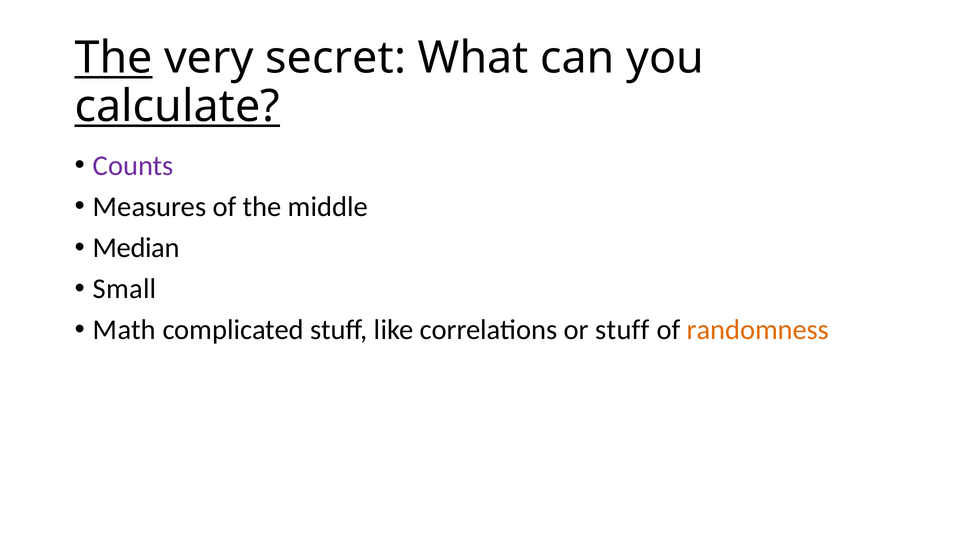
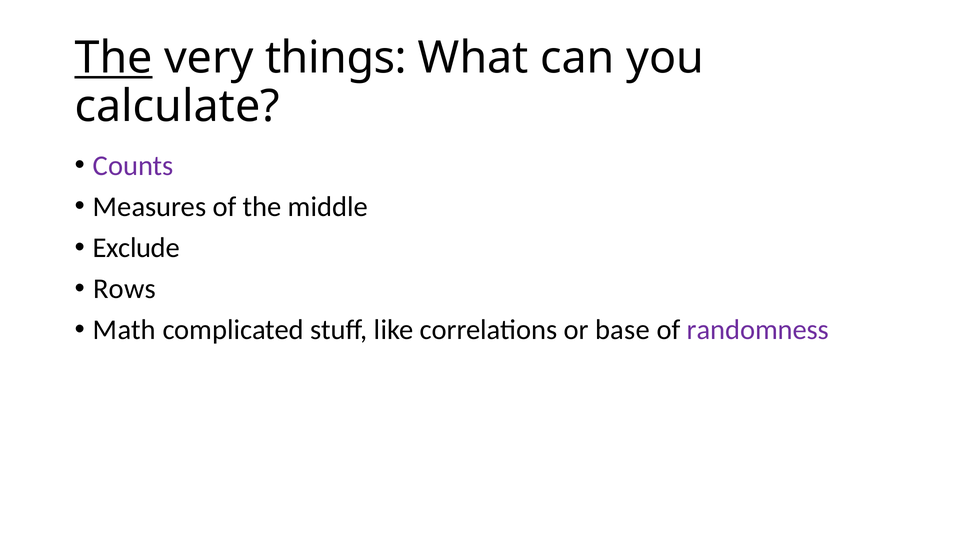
secret: secret -> things (336, 58)
calculate underline: present -> none (177, 106)
Median: Median -> Exclude (136, 248)
Small: Small -> Rows (125, 289)
or stuff: stuff -> base (623, 330)
randomness colour: orange -> purple (758, 330)
